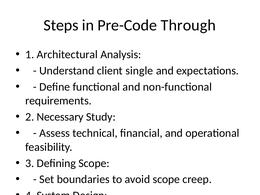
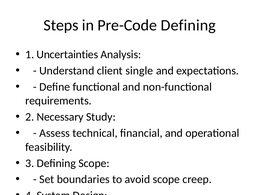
Pre-Code Through: Through -> Defining (188, 25)
1 Architectural: Architectural -> Uncertainties (67, 55)
